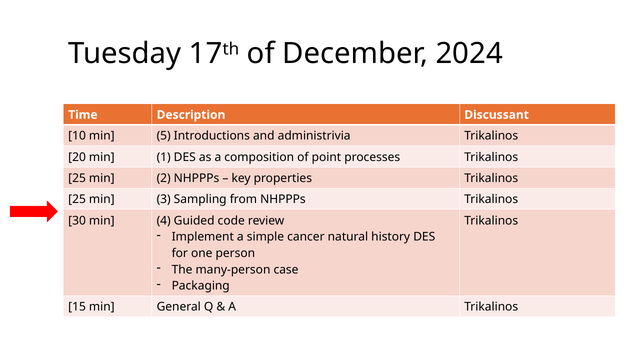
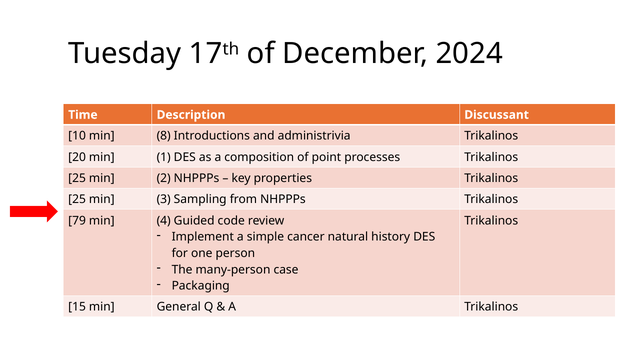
5: 5 -> 8 (164, 136)
30: 30 -> 79 (77, 221)
